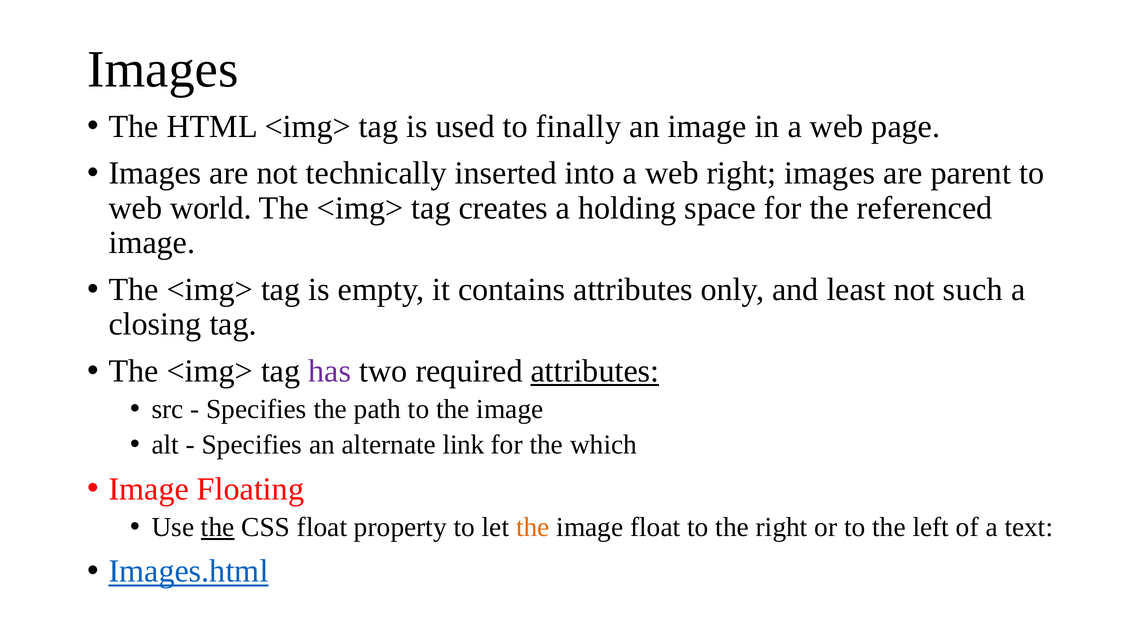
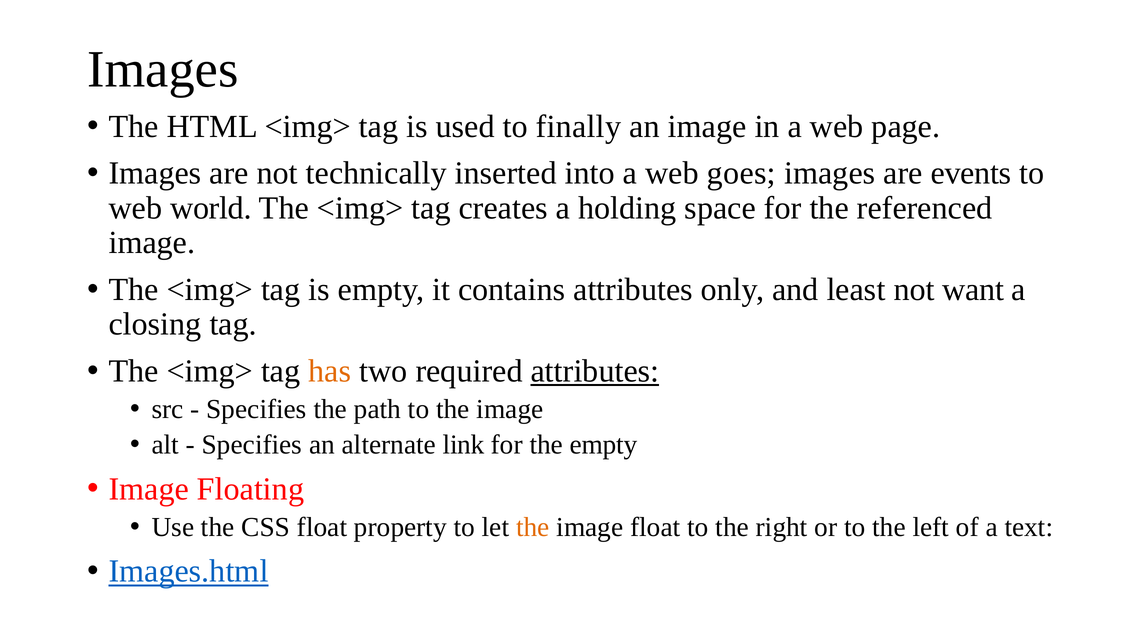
web right: right -> goes (741, 173)
parent: parent -> events (971, 173)
such: such -> want (973, 289)
has colour: purple -> orange (330, 371)
the which: which -> empty (604, 445)
the underline: present -> none (218, 527)
